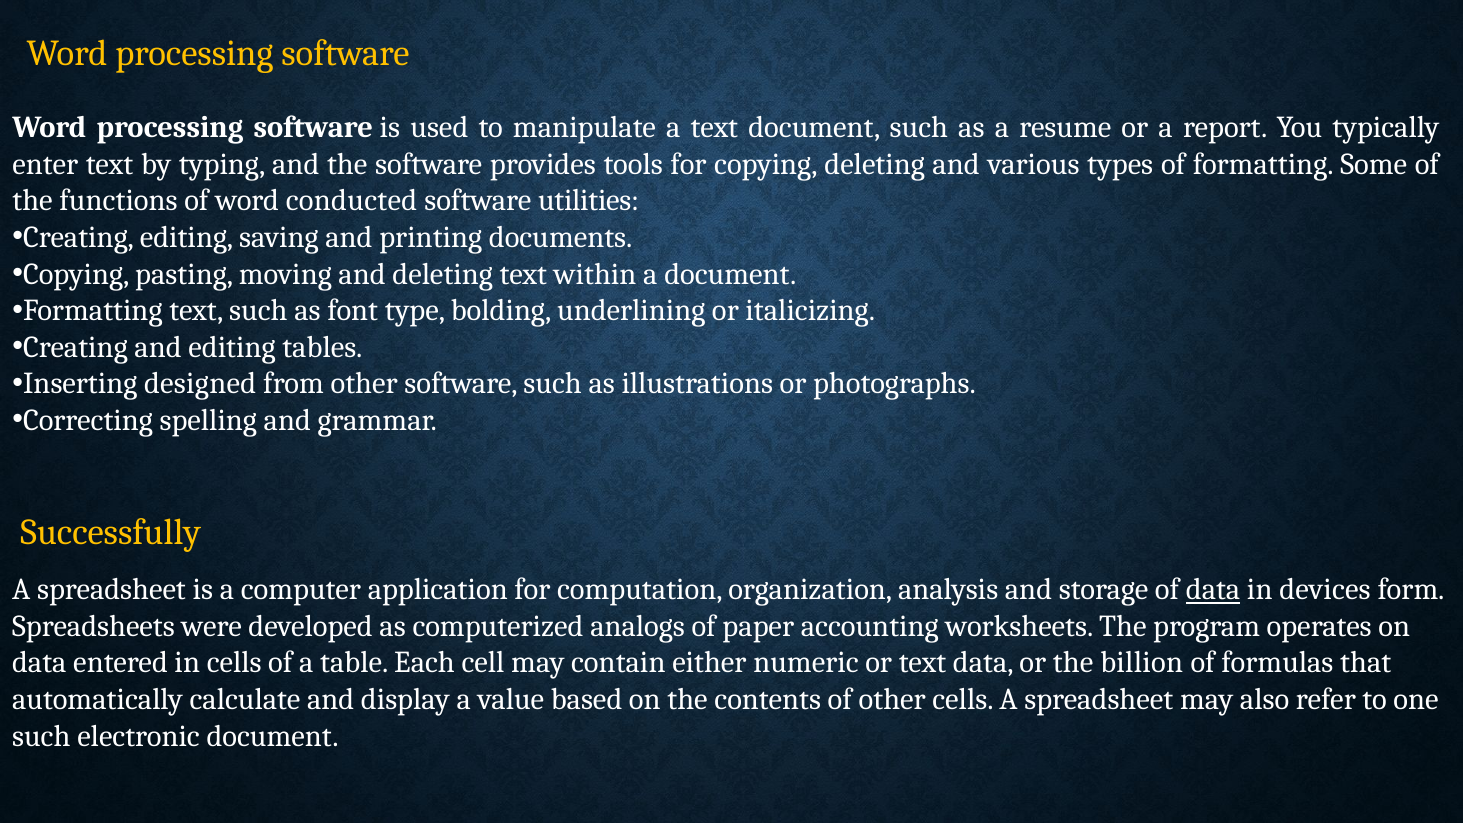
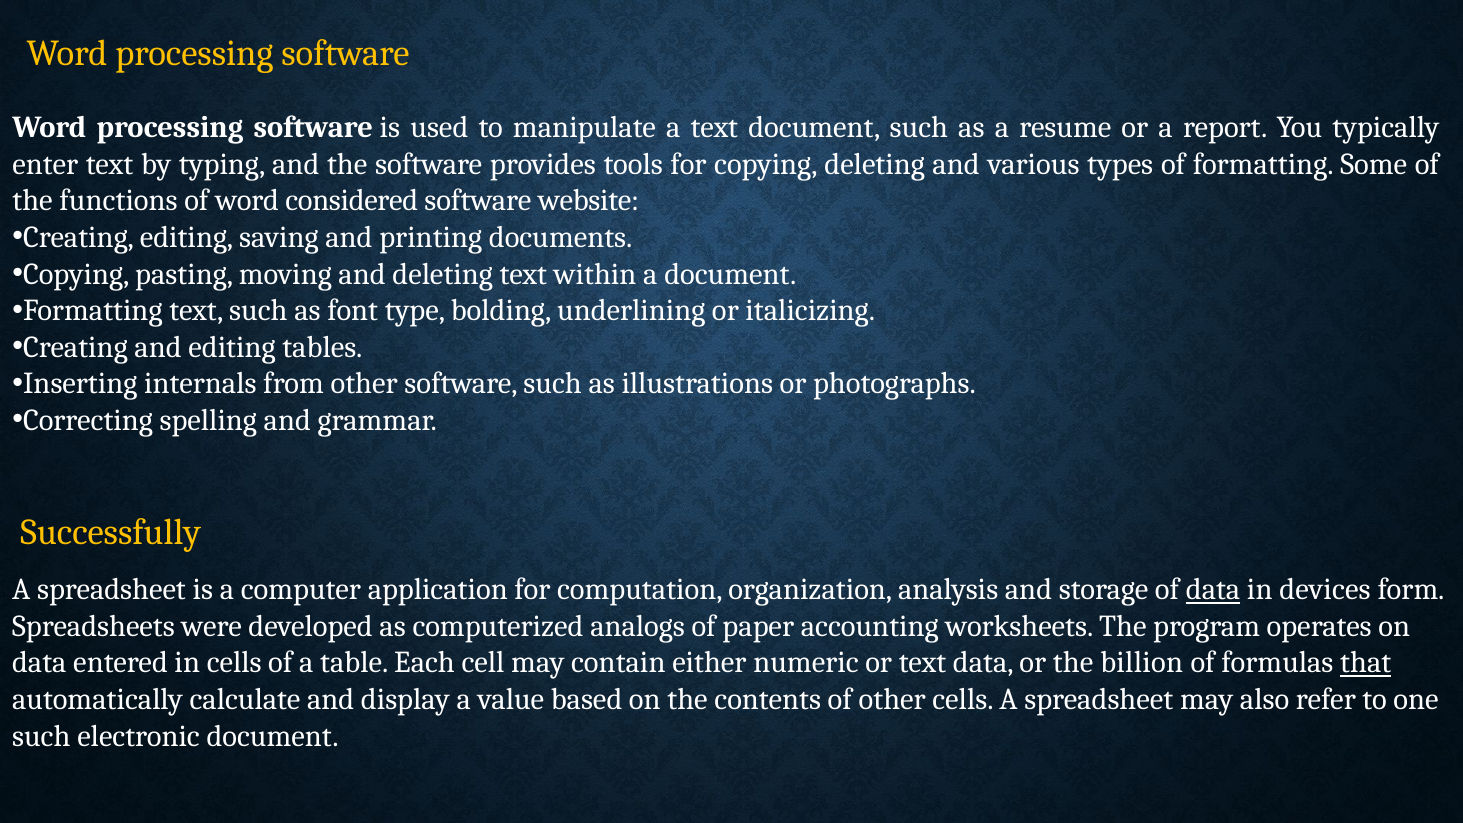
conducted: conducted -> considered (352, 201)
utilities: utilities -> website (589, 201)
designed: designed -> internals (200, 384)
that underline: none -> present (1366, 663)
